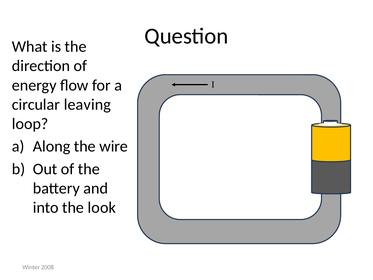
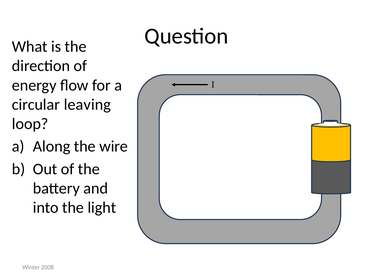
look: look -> light (102, 207)
